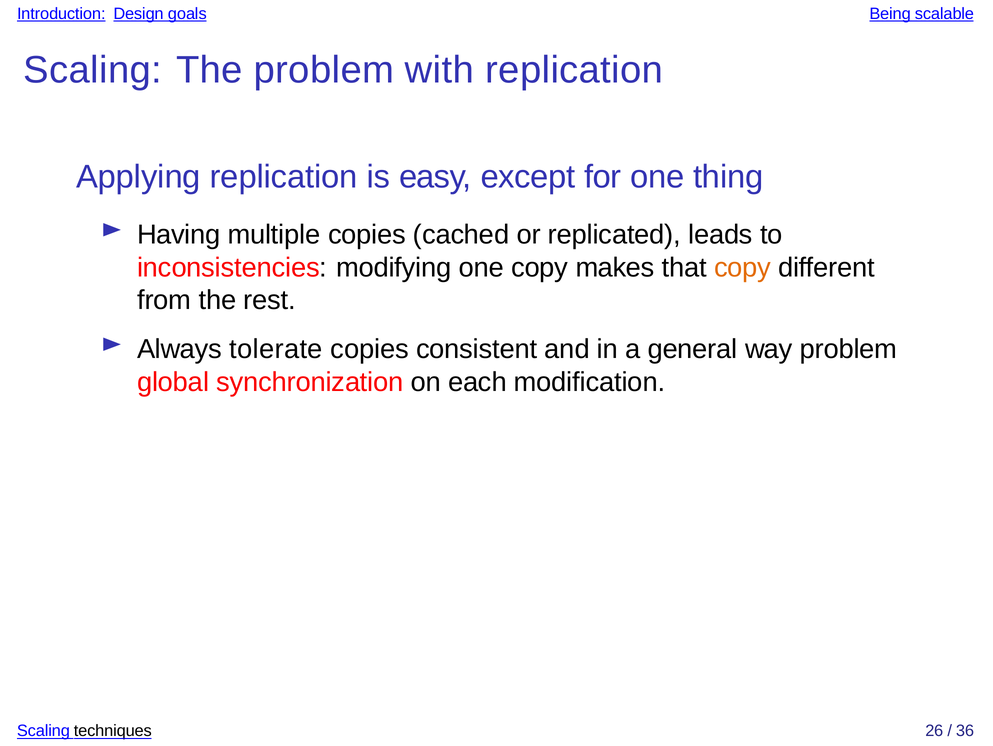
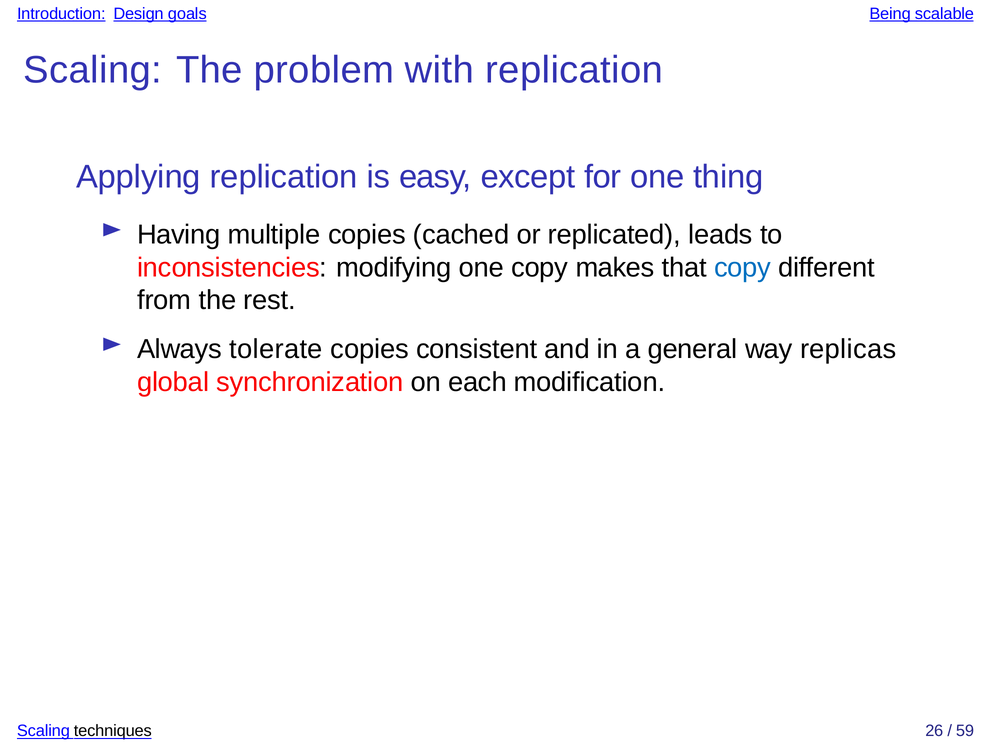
copy colour: orange -> blue (743, 267)
way problem: problem -> replicas (848, 349)
36: 36 -> 59 (965, 730)
